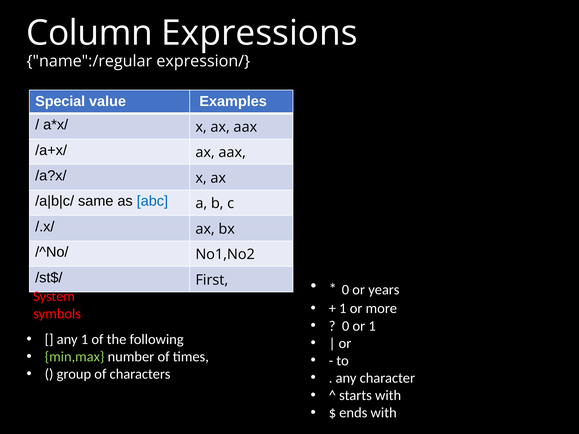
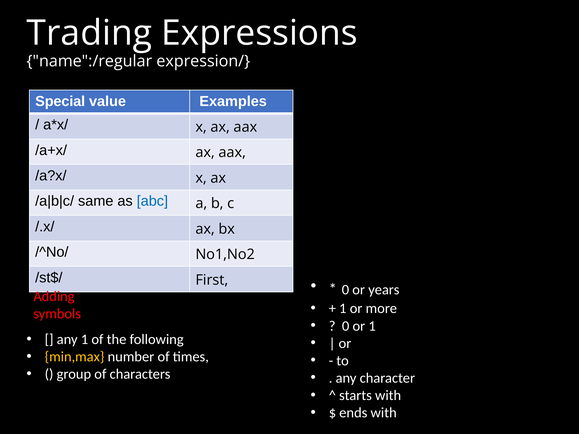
Column: Column -> Trading (89, 33)
System: System -> Adding (54, 296)
min,max colour: light green -> yellow (75, 357)
